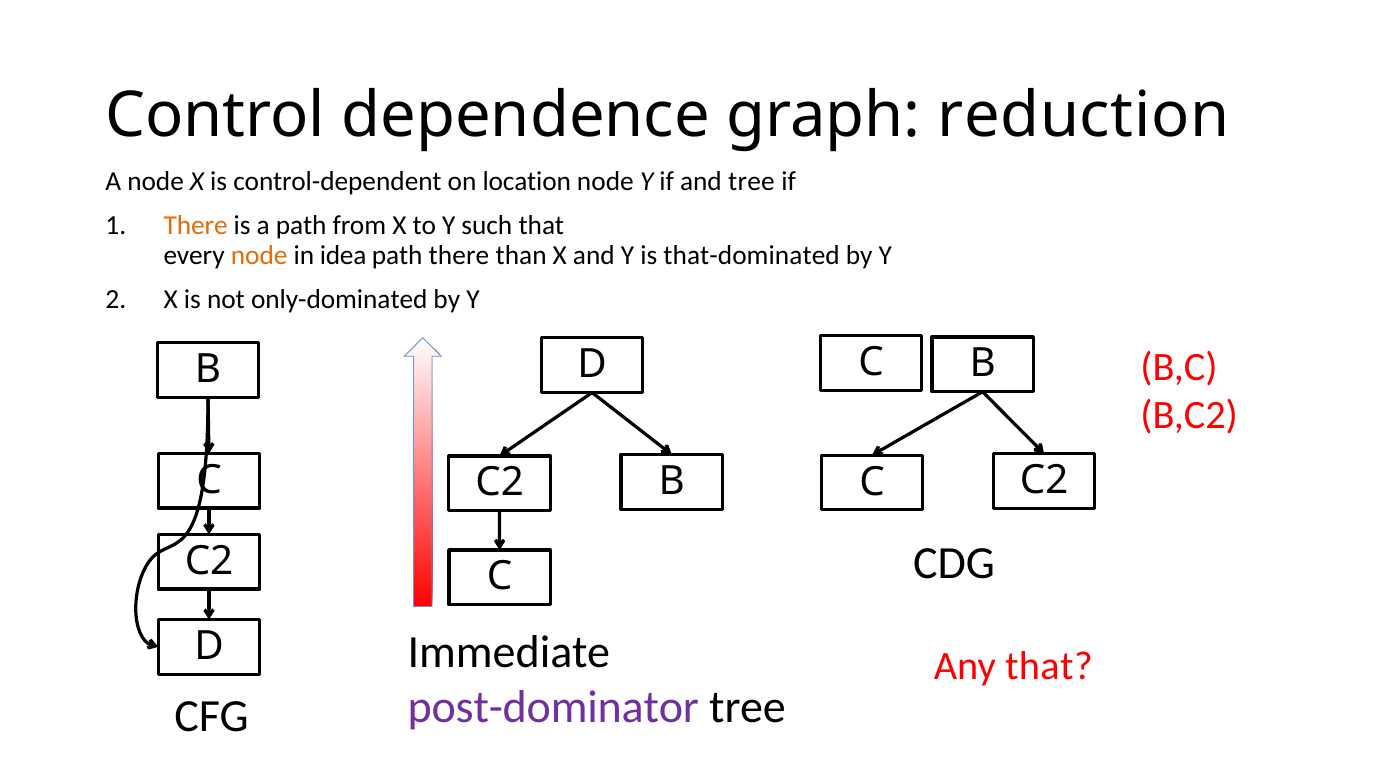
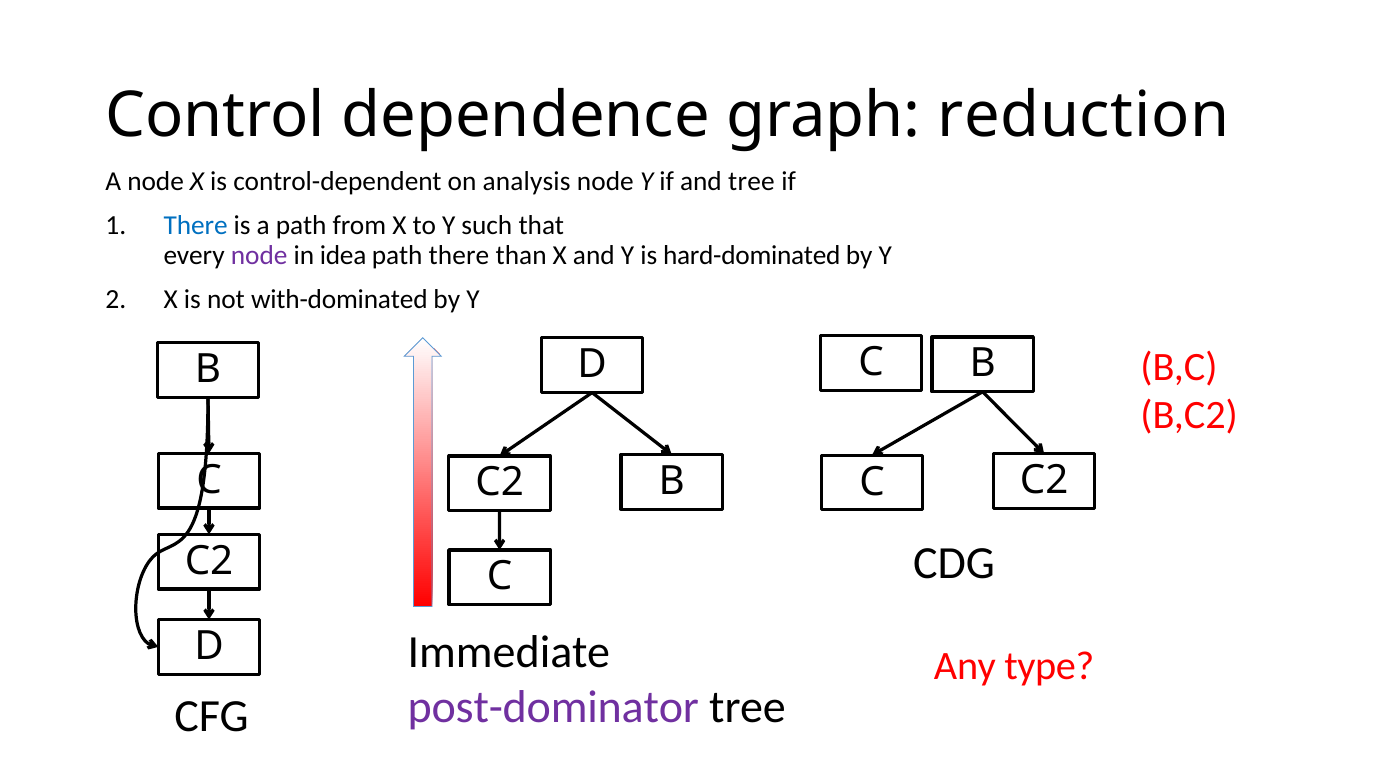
location: location -> analysis (527, 182)
There colour: orange -> blue (196, 226)
node colour: orange -> purple (259, 255)
that-dominated: that-dominated -> hard-dominated (752, 255)
only-dominated: only-dominated -> with-dominated (339, 299)
Any that: that -> type (1049, 667)
